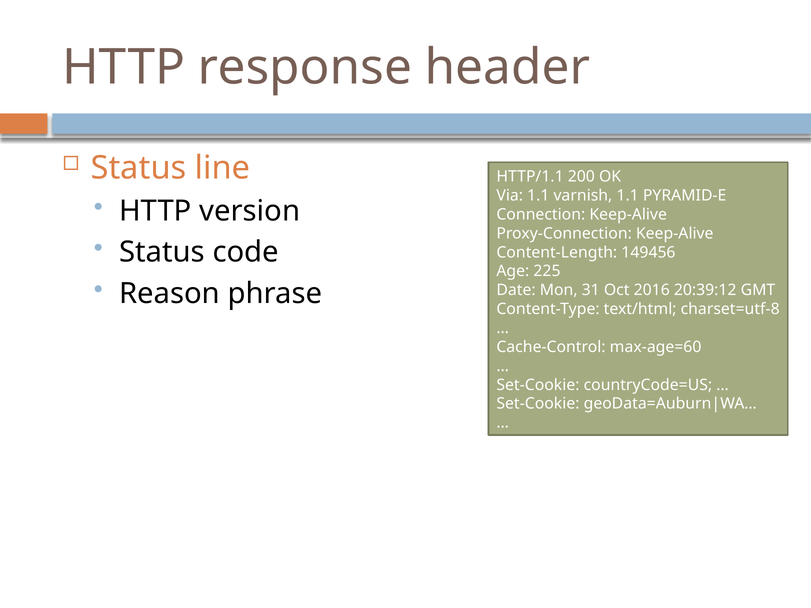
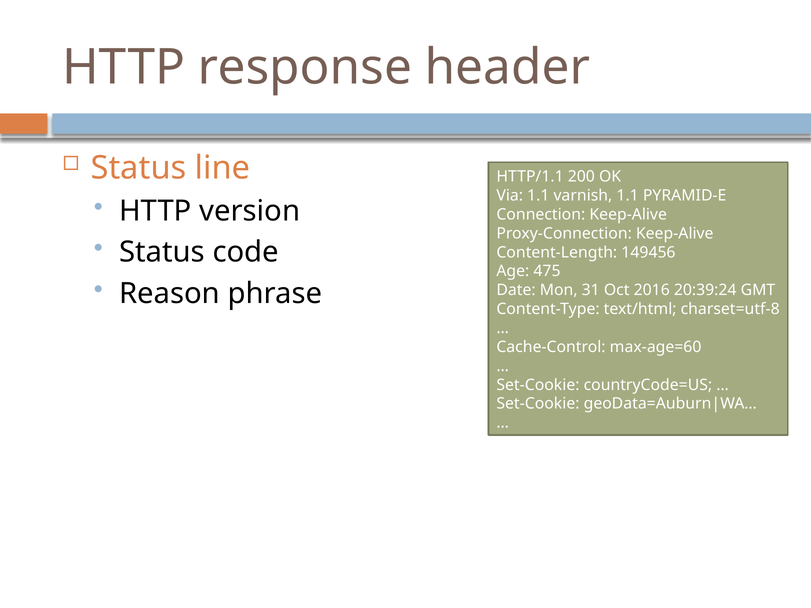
225: 225 -> 475 (547, 271)
20:39:12: 20:39:12 -> 20:39:24 (705, 290)
